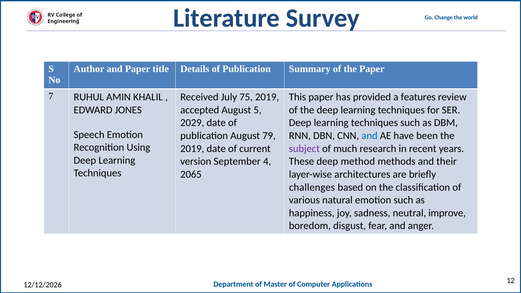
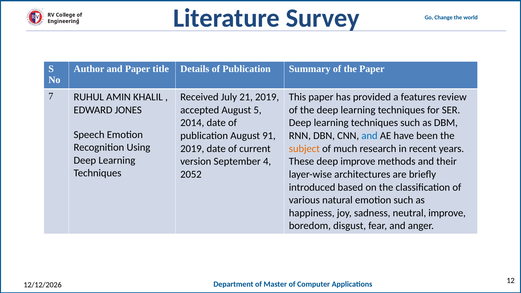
75: 75 -> 21 (246, 97)
2029: 2029 -> 2014 (192, 123)
79: 79 -> 91 (269, 136)
subject colour: purple -> orange (304, 149)
deep method: method -> improve (358, 162)
2065: 2065 -> 2052 (191, 174)
challenges: challenges -> introduced (312, 187)
